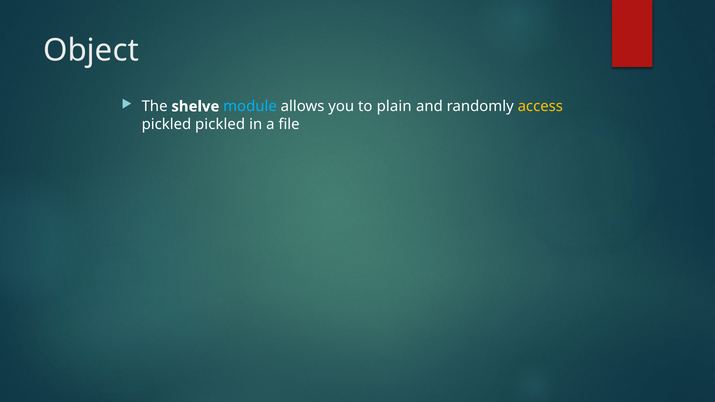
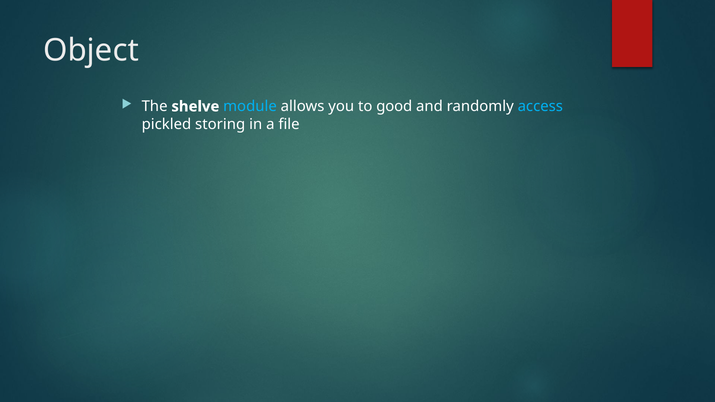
plain: plain -> good (394, 107)
access colour: yellow -> light blue (540, 107)
pickled pickled: pickled -> storing (220, 124)
